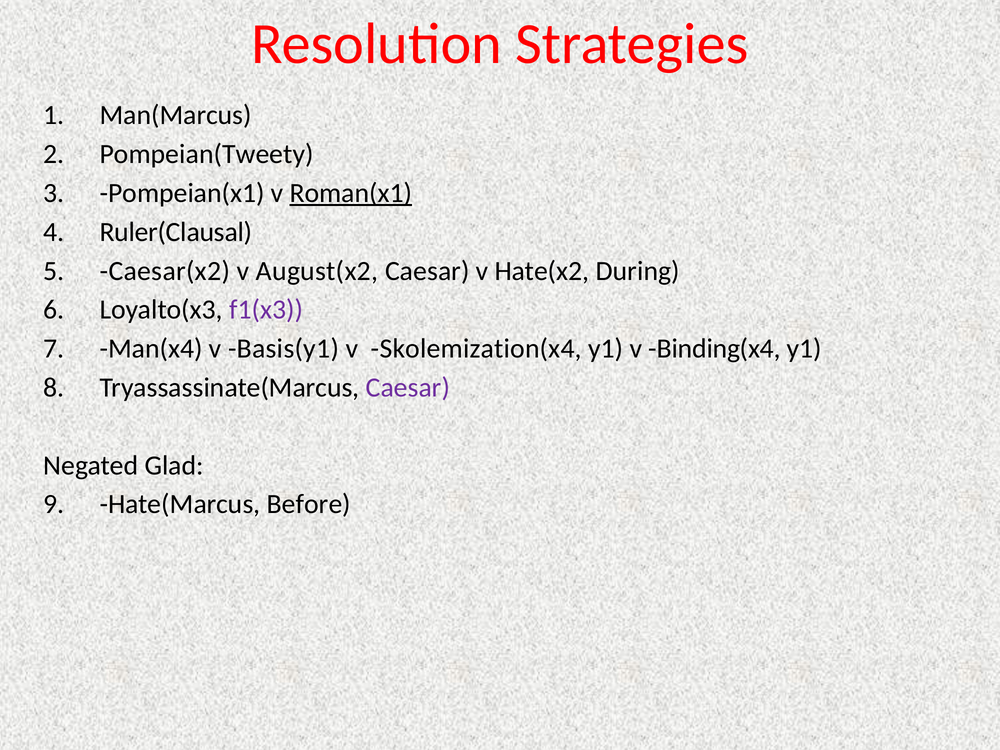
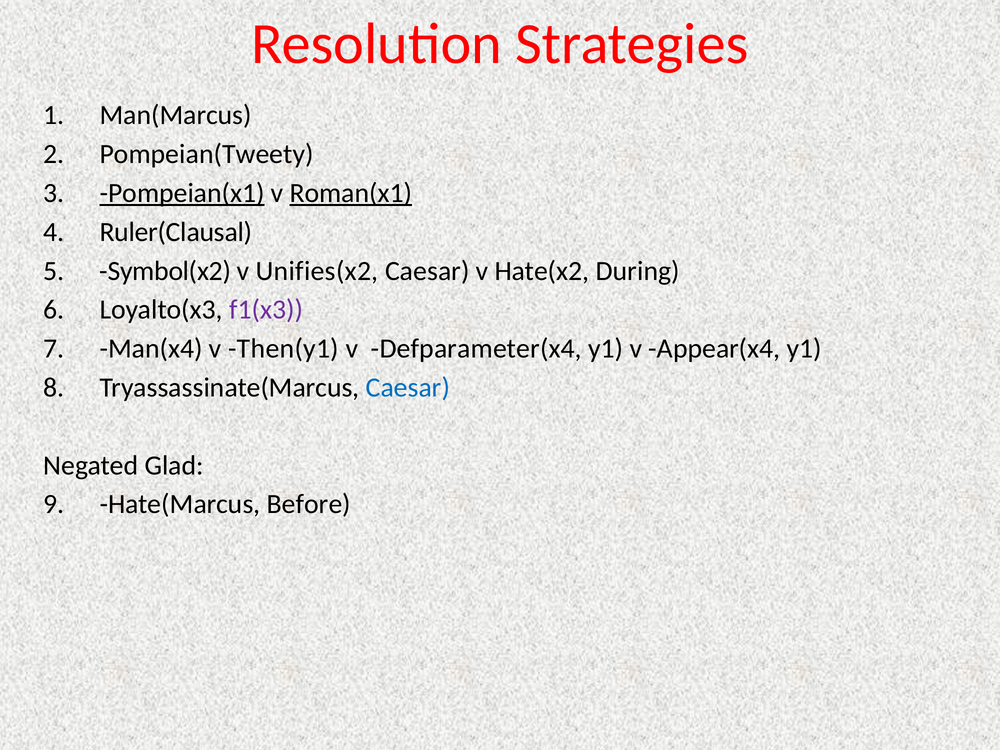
Pompeian(x1 underline: none -> present (182, 193)
Caesar(x2: Caesar(x2 -> Symbol(x2 (165, 271)
August(x2: August(x2 -> Unifies(x2 (317, 271)
Basis(y1: Basis(y1 -> Then(y1 (284, 349)
Skolemization(x4: Skolemization(x4 -> Defparameter(x4 (476, 349)
Binding(x4: Binding(x4 -> Appear(x4 (714, 349)
Caesar colour: purple -> blue (408, 388)
